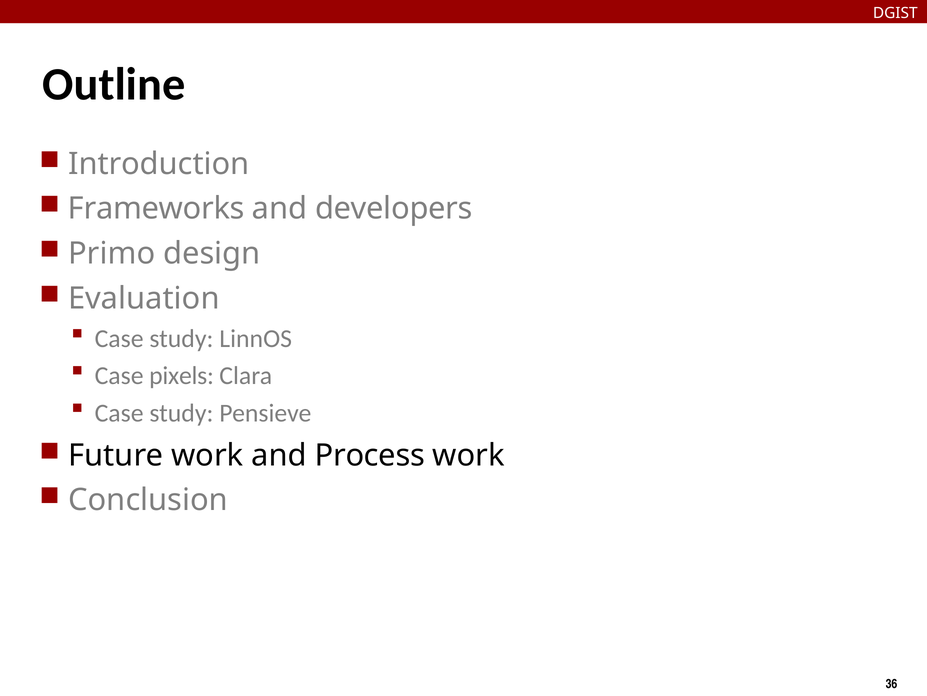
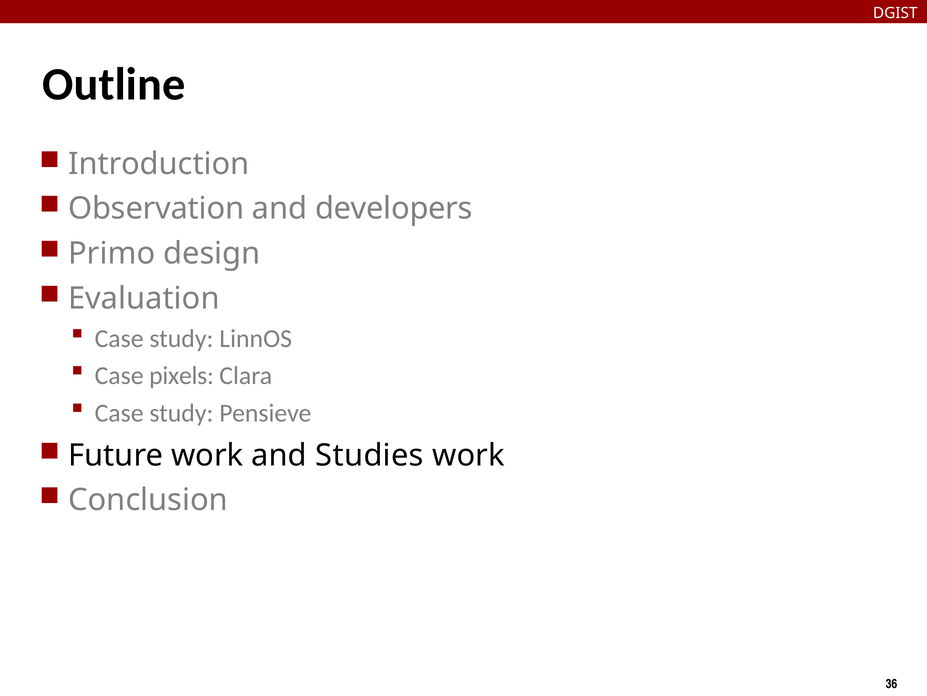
Frameworks: Frameworks -> Observation (156, 208)
Process: Process -> Studies (370, 455)
